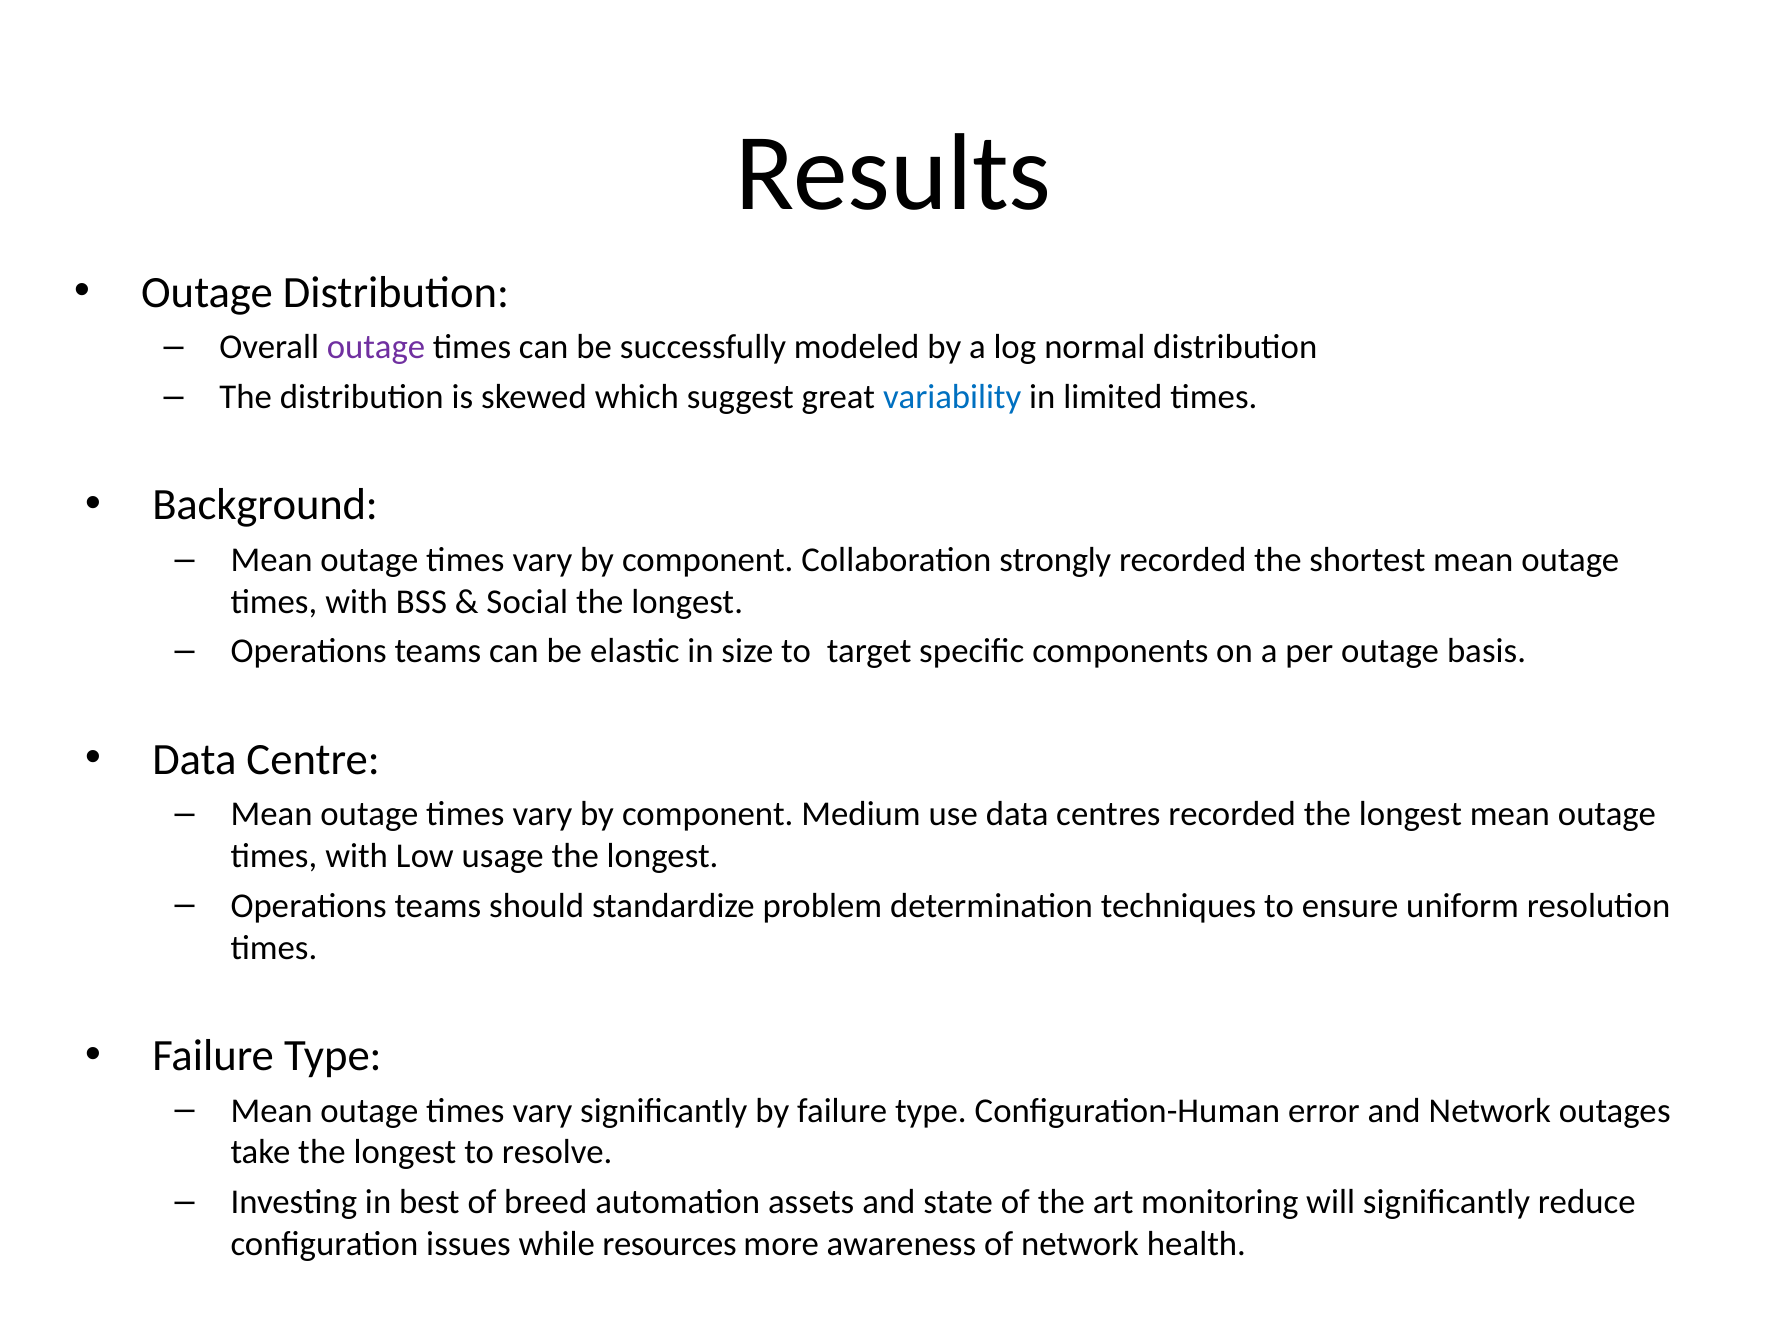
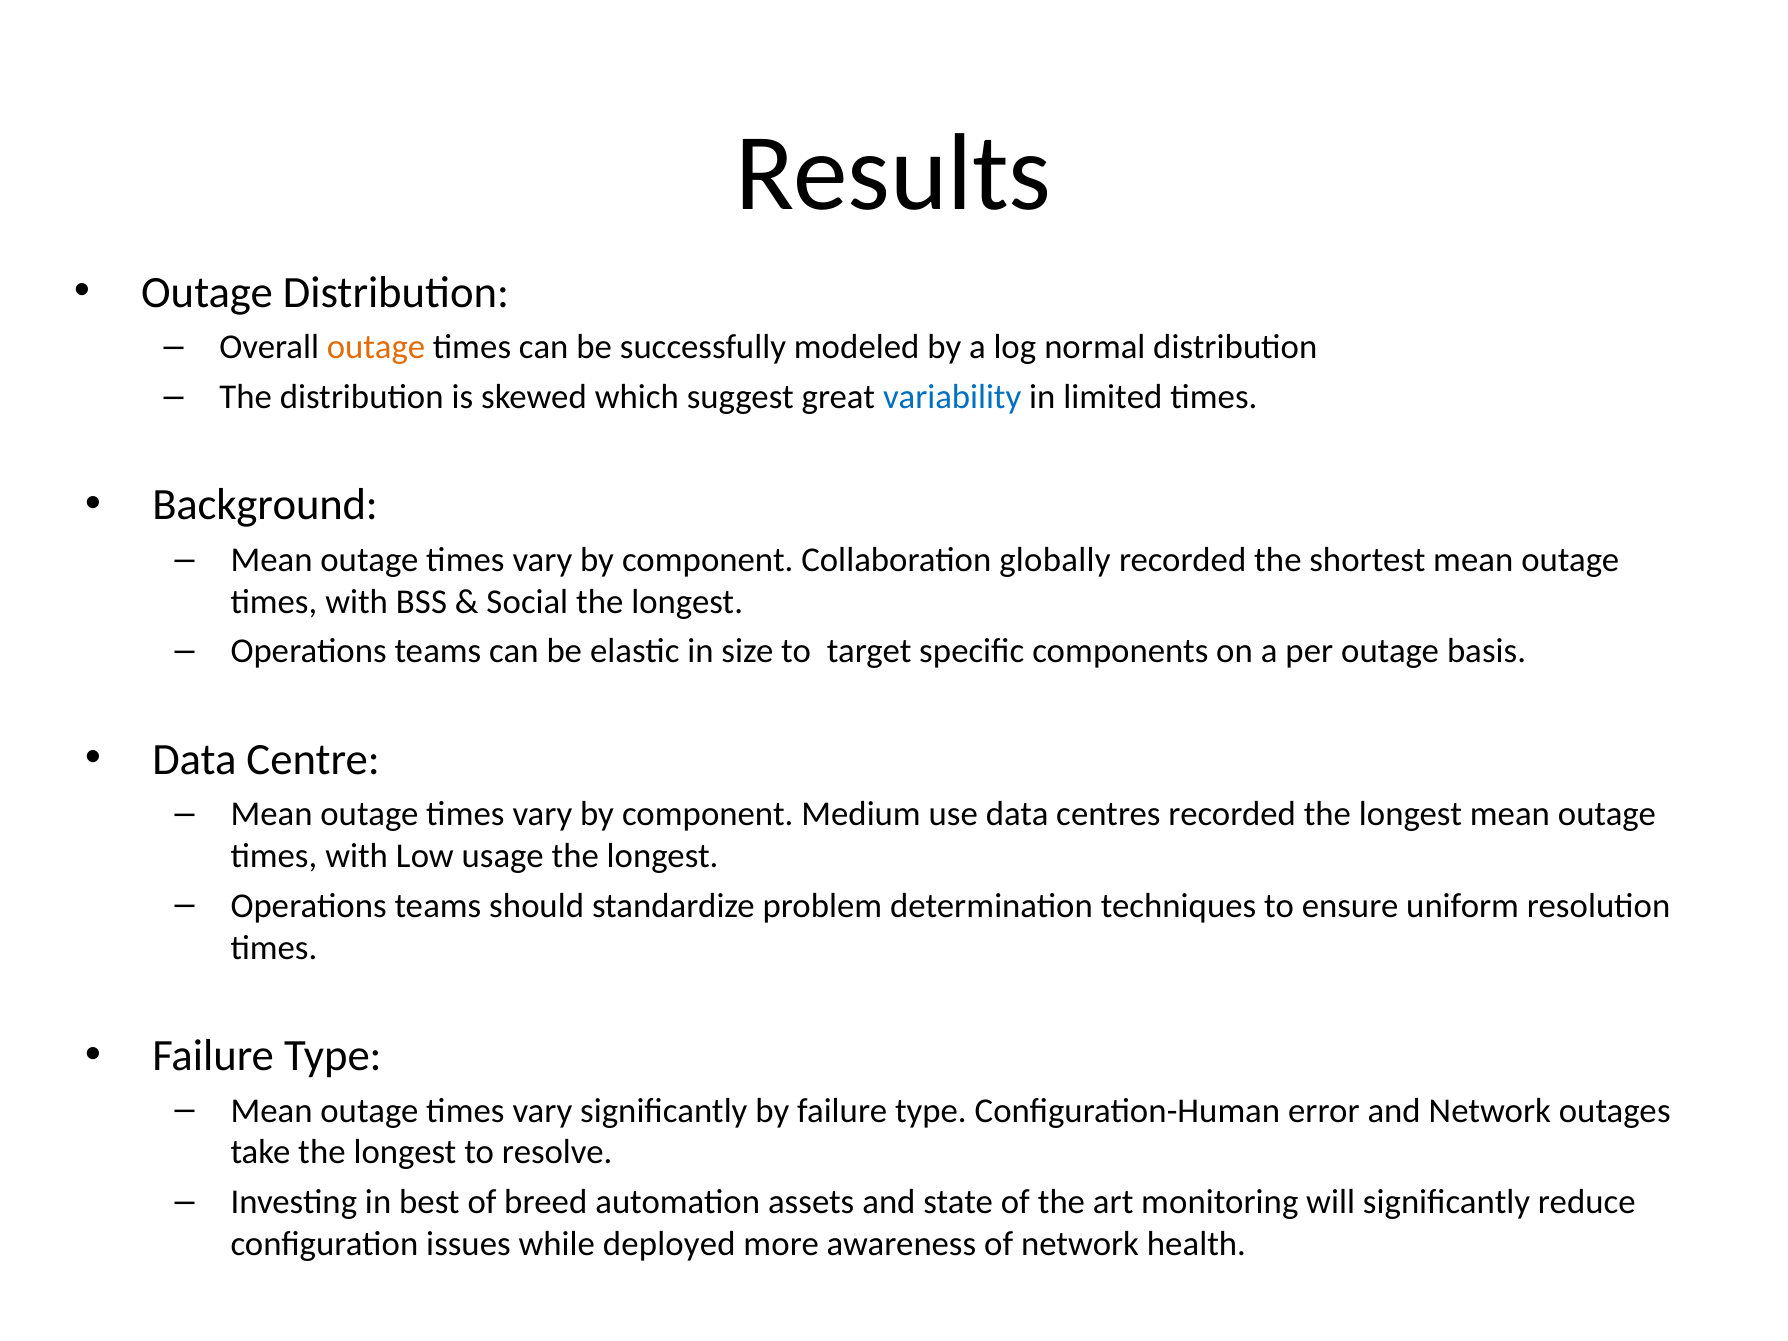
outage colour: purple -> orange (376, 347)
strongly: strongly -> globally (1055, 560)
resources: resources -> deployed (669, 1244)
